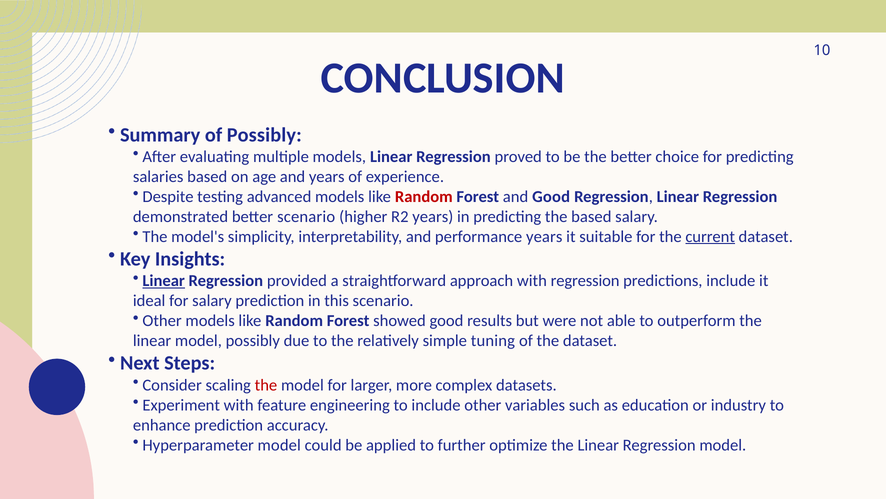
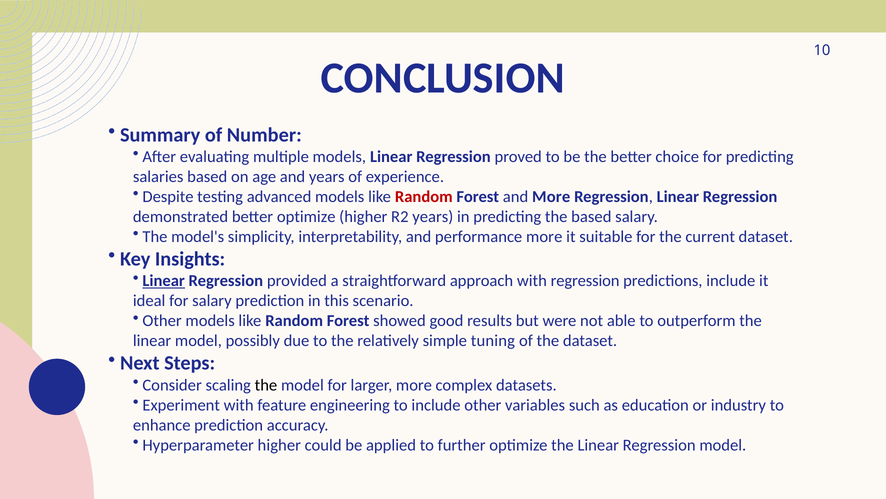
of Possibly: Possibly -> Number (264, 135)
and Good: Good -> More (551, 196)
better scenario: scenario -> optimize (306, 216)
performance years: years -> more (544, 236)
current underline: present -> none (710, 236)
the colour: red -> black (266, 385)
Hyperparameter model: model -> higher (279, 444)
